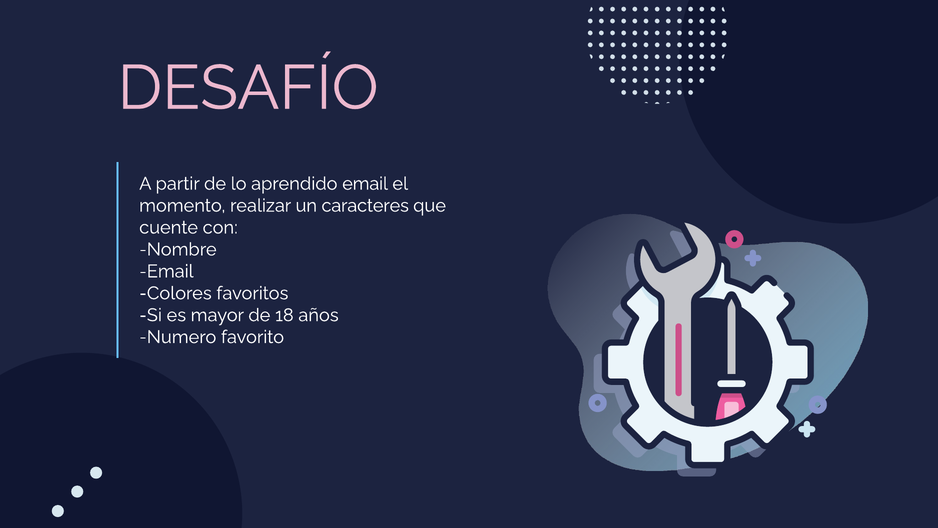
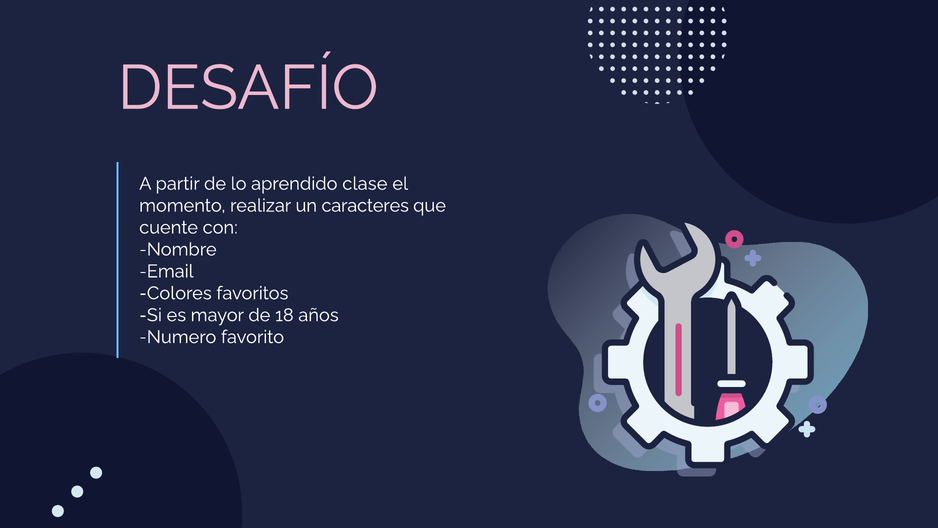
aprendido email: email -> clase (365, 184)
